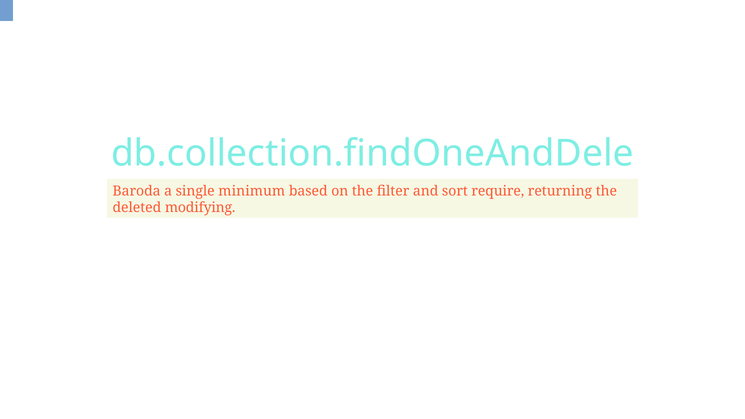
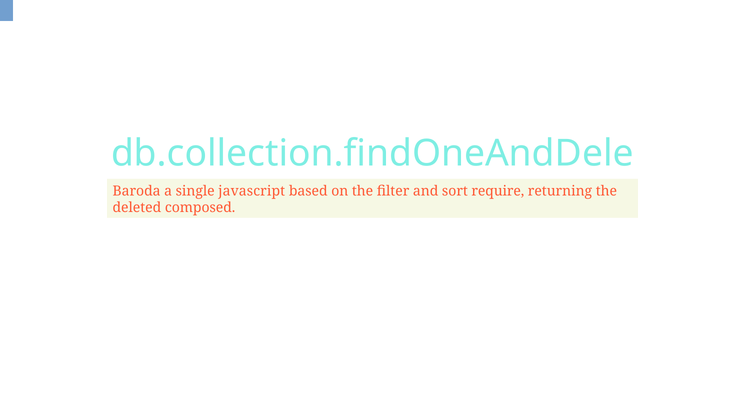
minimum: minimum -> javascript (252, 191)
modifying: modifying -> composed (200, 208)
